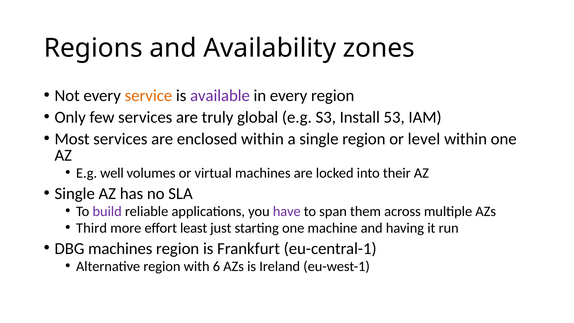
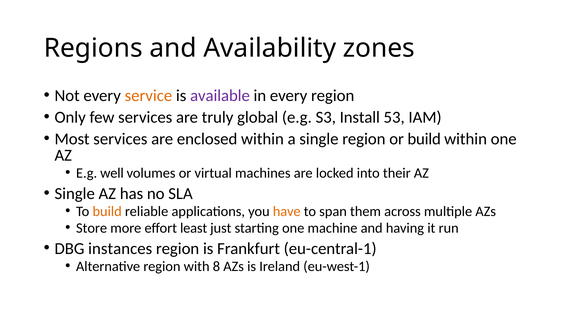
or level: level -> build (424, 139)
build colour: purple -> orange (107, 211)
have colour: purple -> orange (287, 211)
Third: Third -> Store (92, 228)
DBG machines: machines -> instances (120, 248)
6: 6 -> 8 (216, 266)
